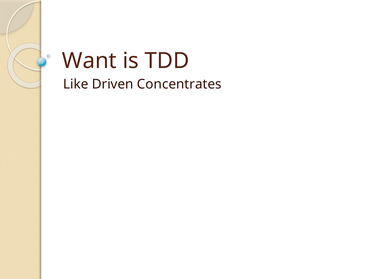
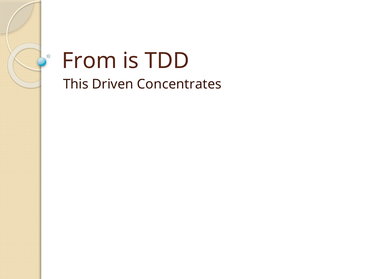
Want: Want -> From (89, 61)
Like: Like -> This (76, 84)
